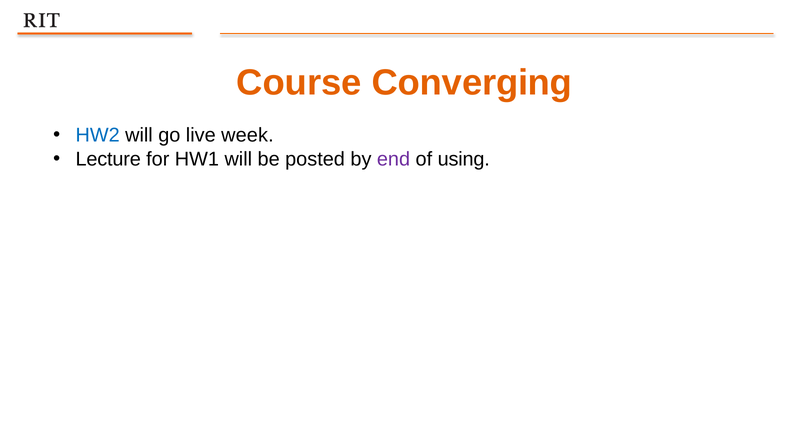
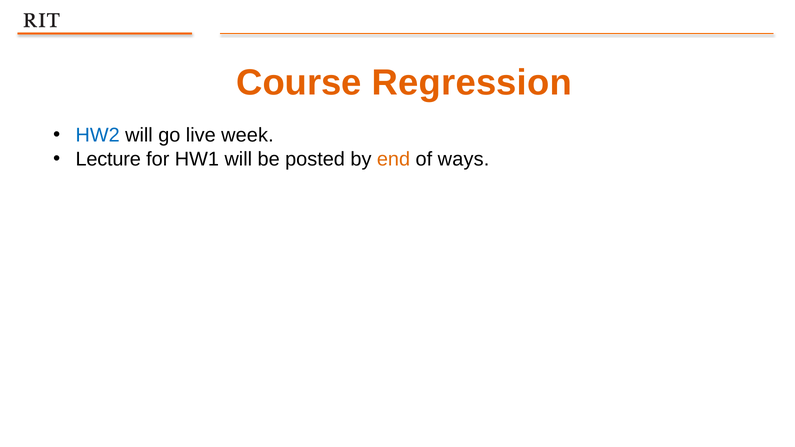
Converging: Converging -> Regression (472, 83)
end colour: purple -> orange (394, 159)
using: using -> ways (464, 159)
